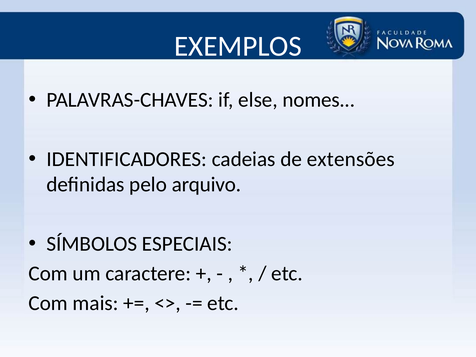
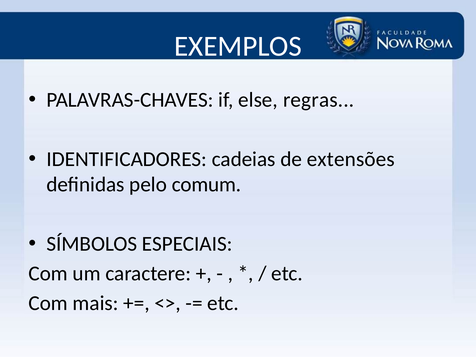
nomes: nomes -> regras (319, 100)
arquivo: arquivo -> comum (207, 185)
